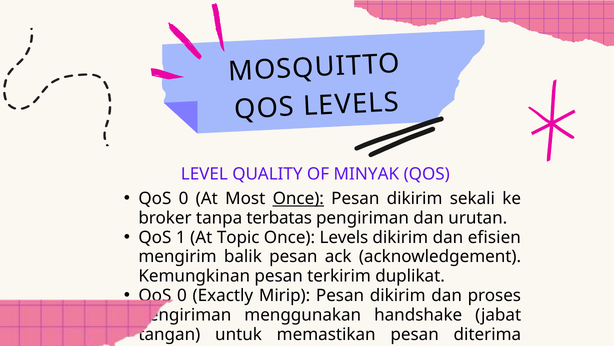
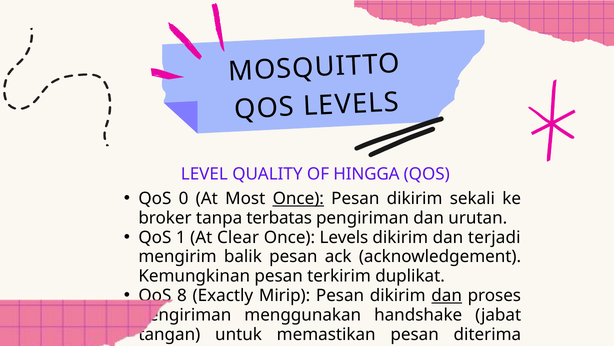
MINYAK: MINYAK -> HINGGA (366, 174)
Topic: Topic -> Clear (238, 237)
efisien: efisien -> terjadi (494, 237)
0: 0 -> 8 (182, 295)
dan underline: none -> present (447, 295)
